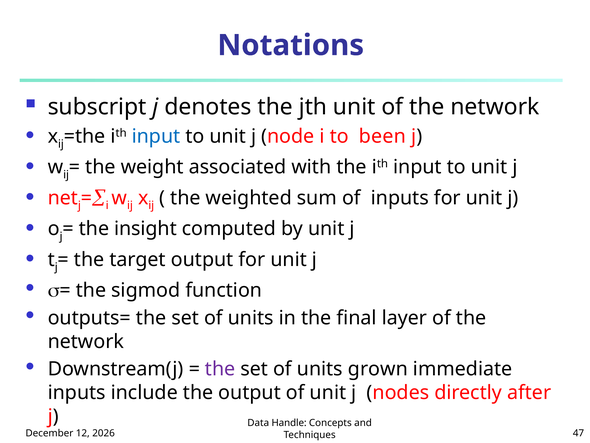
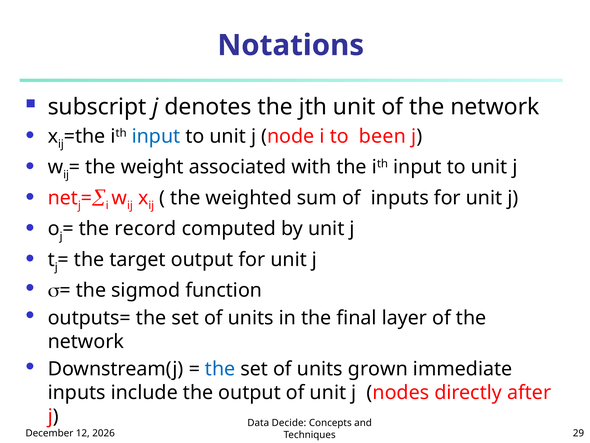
insight: insight -> record (145, 228)
the colour: purple -> blue (220, 369)
Handle: Handle -> Decide (289, 423)
47: 47 -> 29 (578, 433)
